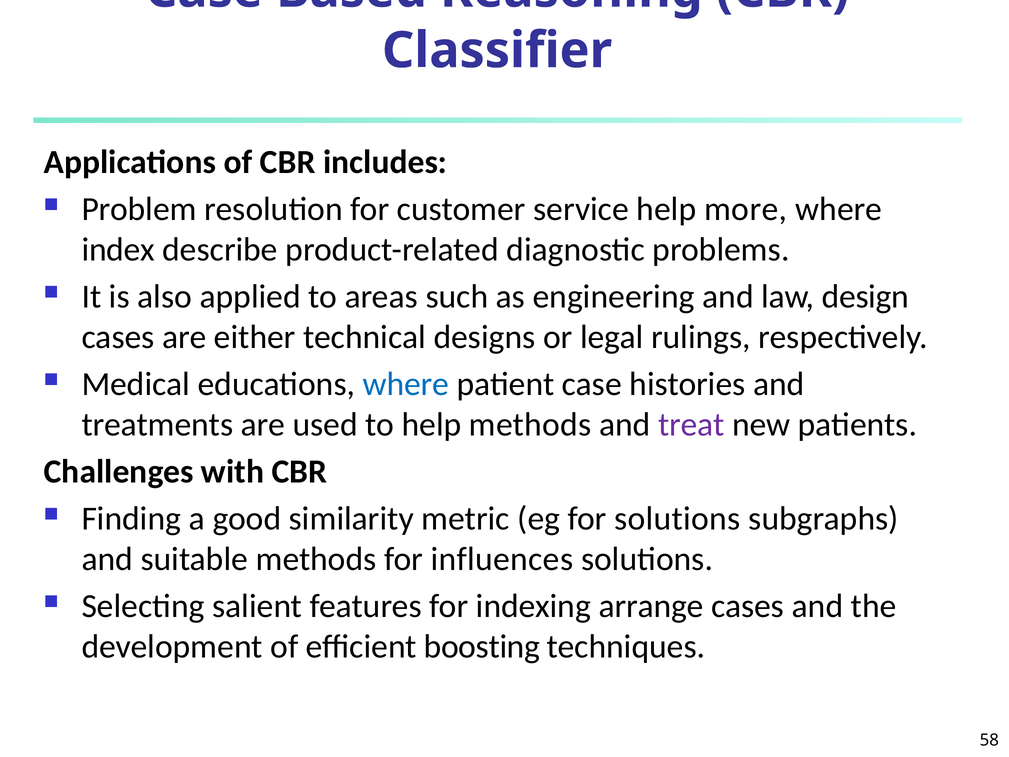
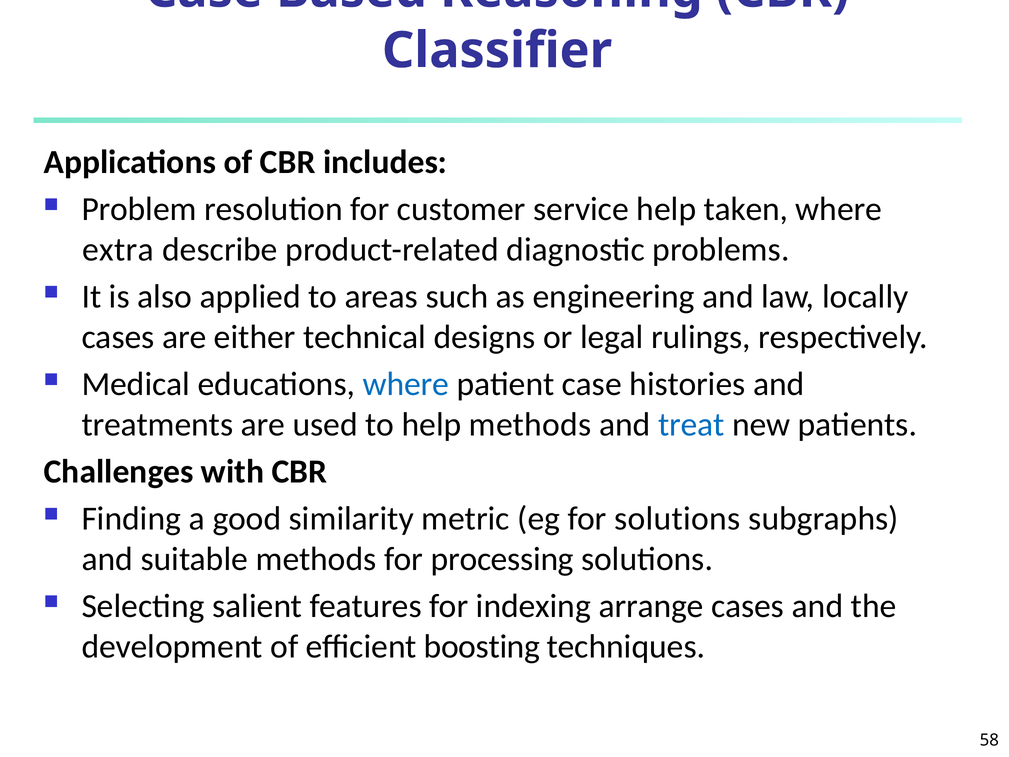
more: more -> taken (746, 209)
index: index -> extra (118, 250)
design: design -> locally (865, 297)
treat colour: purple -> blue (691, 424)
influences: influences -> processing (502, 559)
